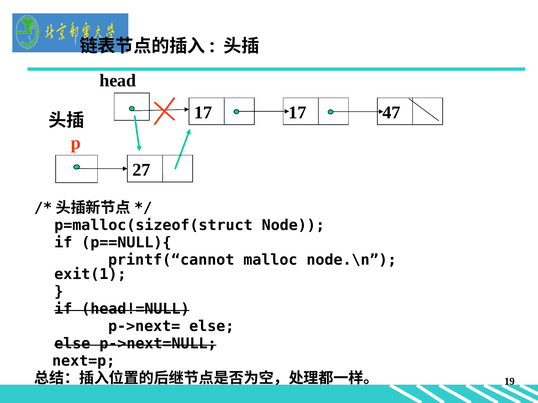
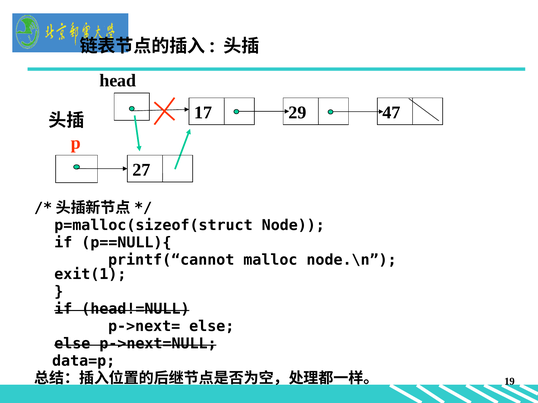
17 17: 17 -> 29 (297, 113)
next=p: next=p -> data=p (84, 361)
